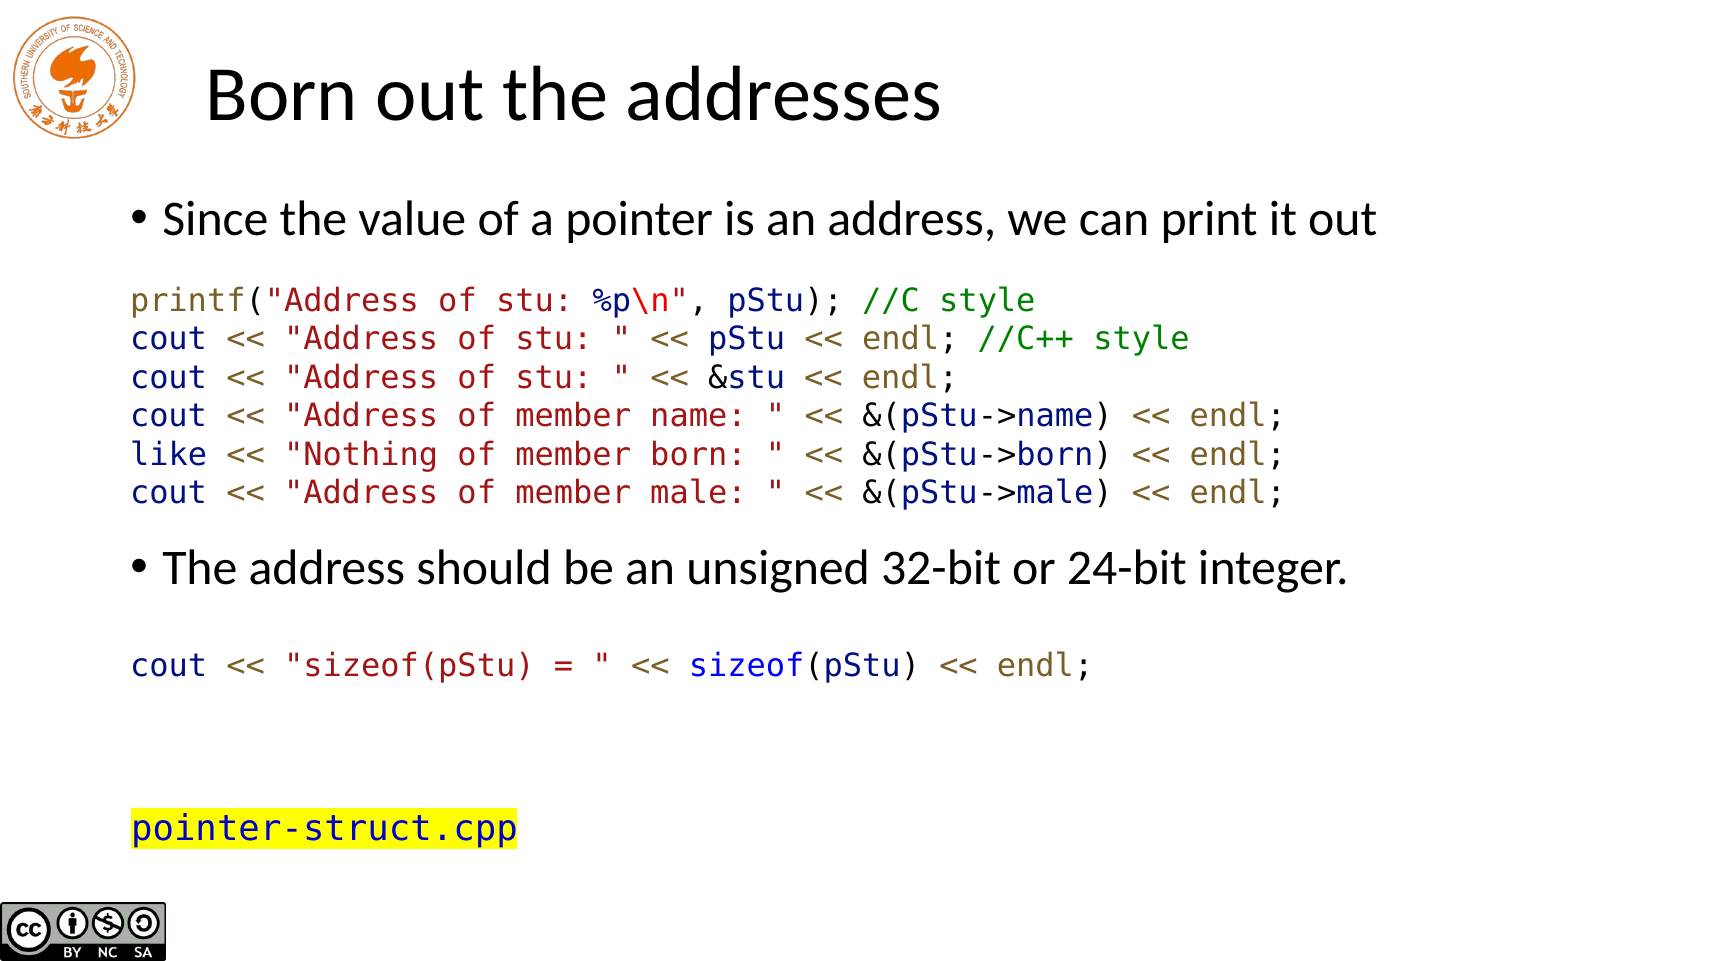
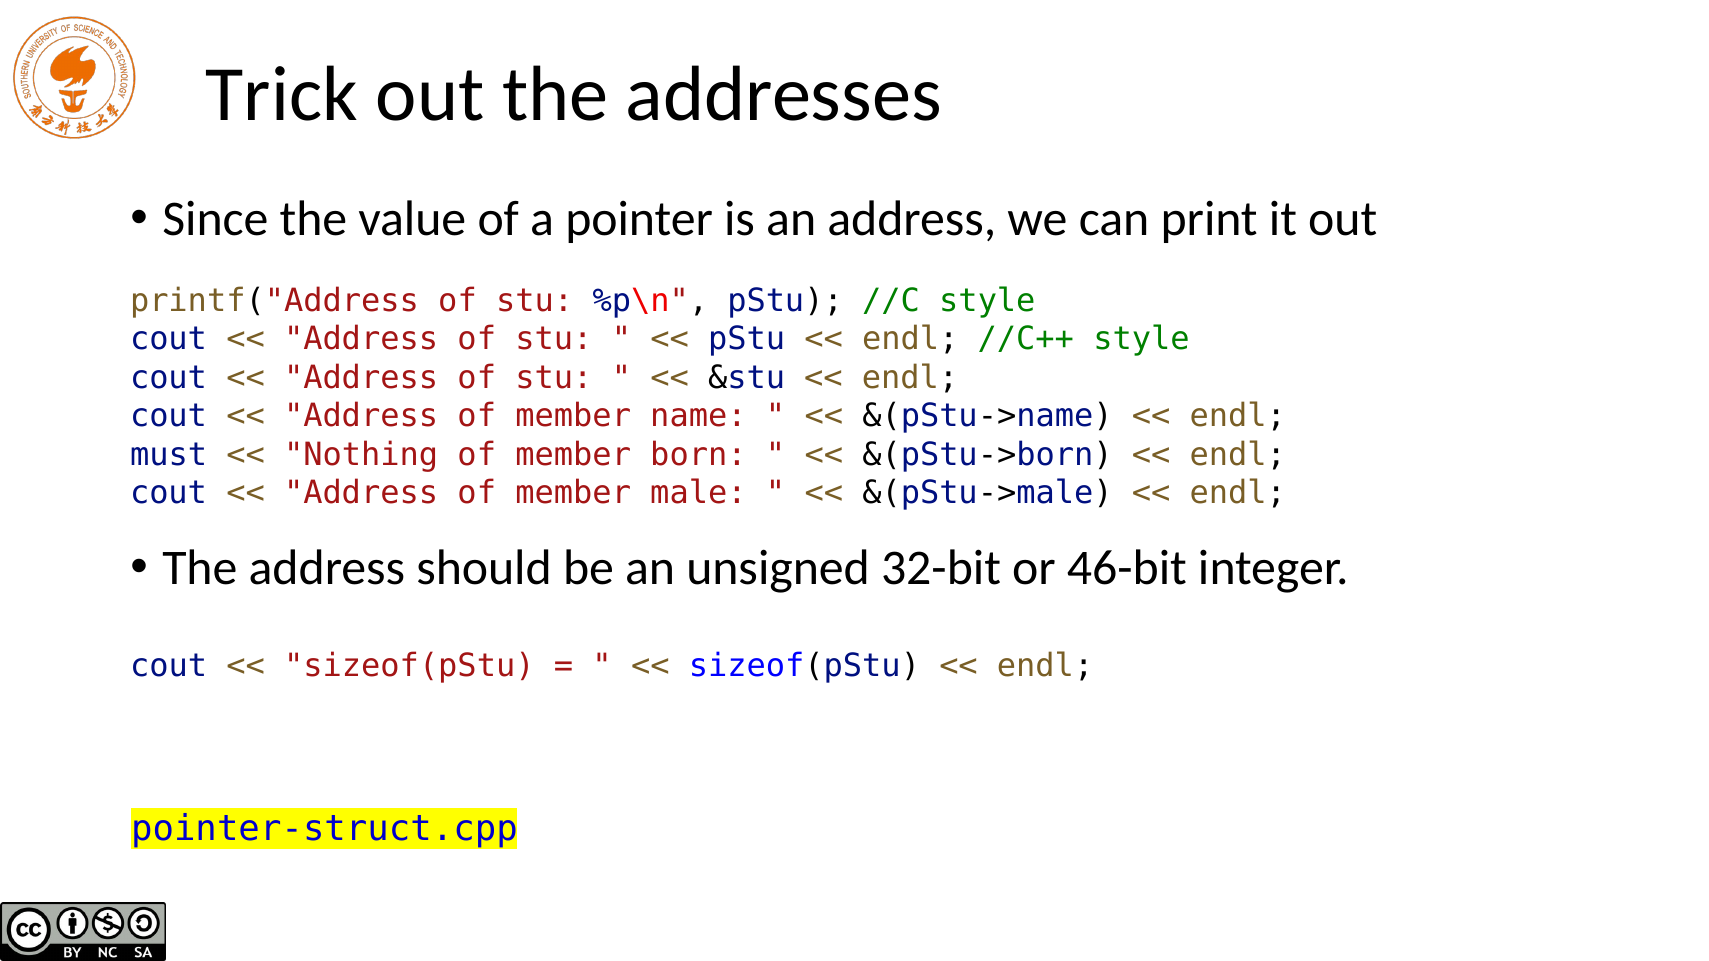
Born: Born -> Trick (282, 95)
like: like -> must (169, 455)
24-bit: 24-bit -> 46-bit (1127, 568)
